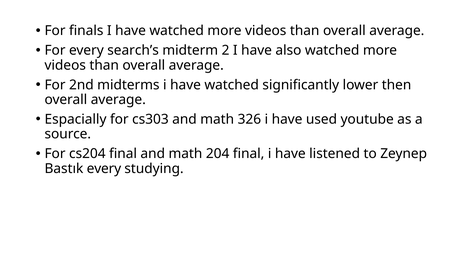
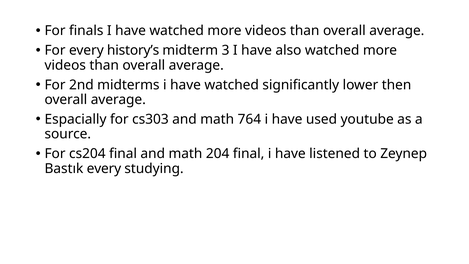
search’s: search’s -> history’s (133, 50)
2: 2 -> 3 (226, 50)
326: 326 -> 764 (249, 119)
